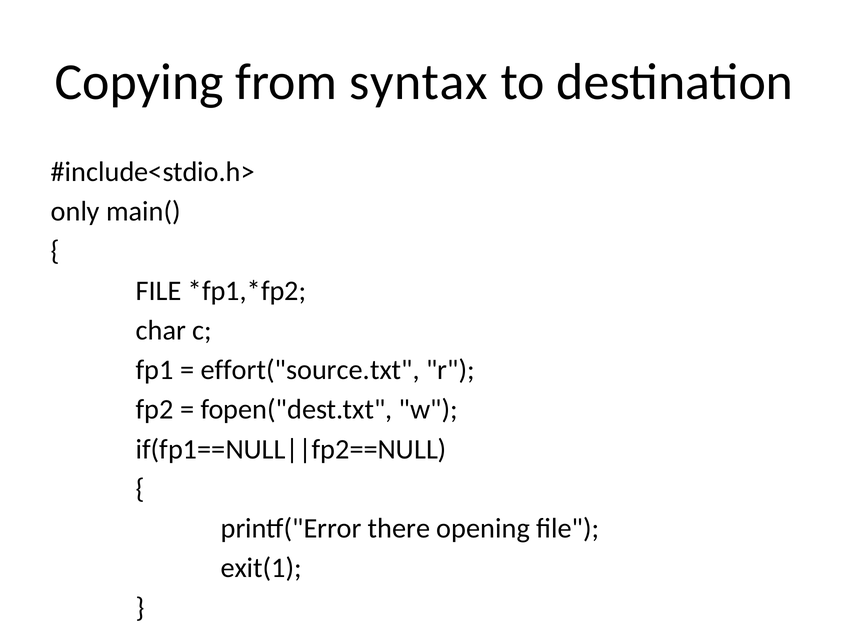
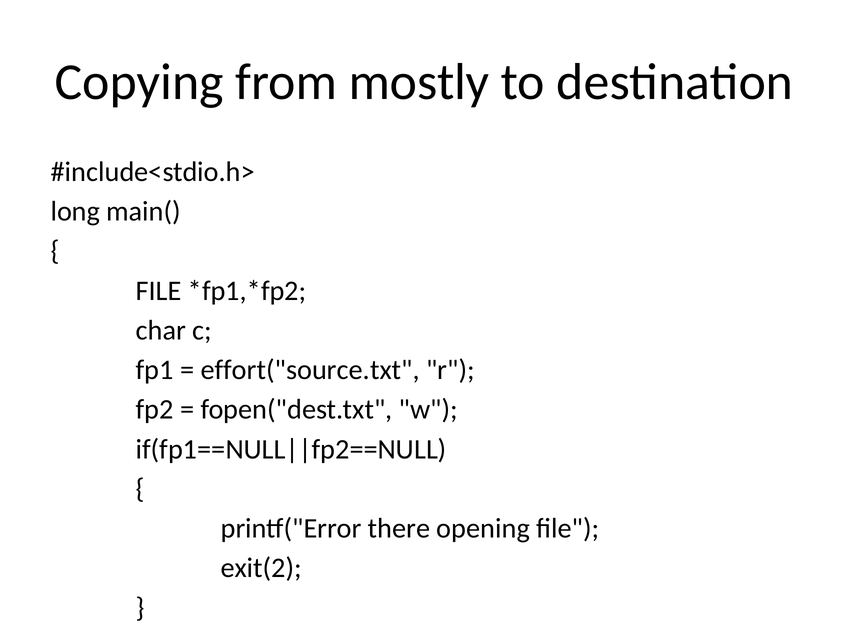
syntax: syntax -> mostly (419, 82)
only: only -> long (75, 211)
exit(1: exit(1 -> exit(2 (261, 568)
